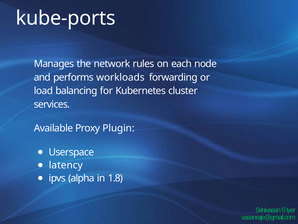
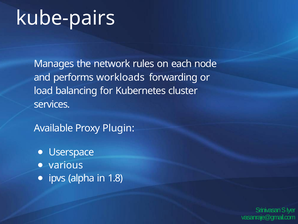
kube-ports: kube-ports -> kube-pairs (65, 18)
latency: latency -> various (66, 165)
